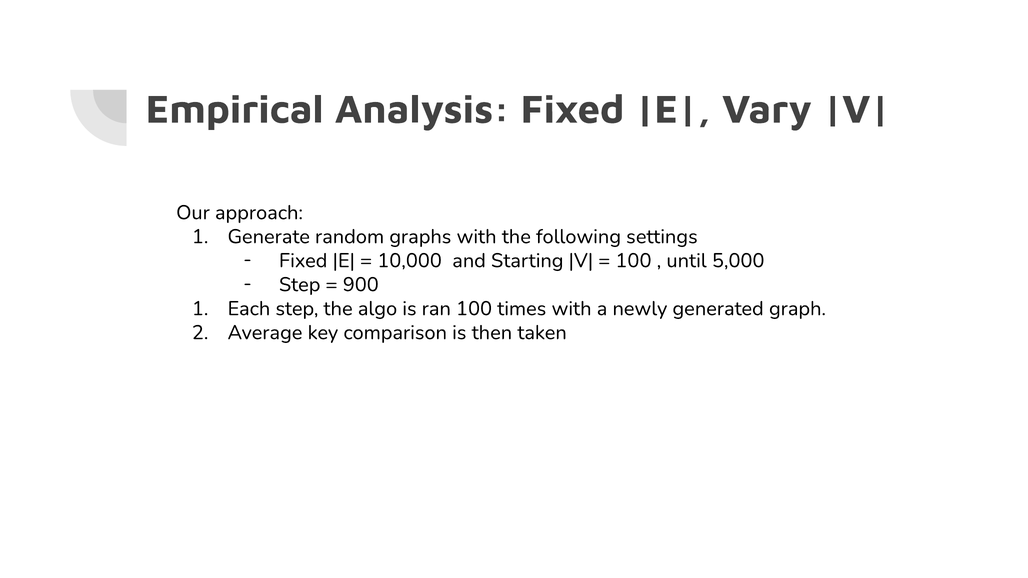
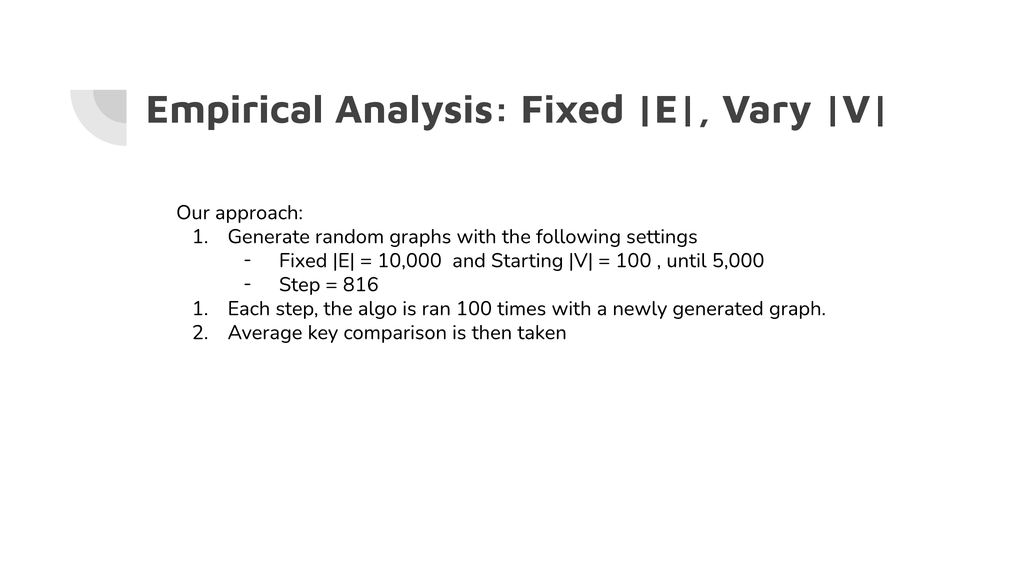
900: 900 -> 816 (361, 285)
